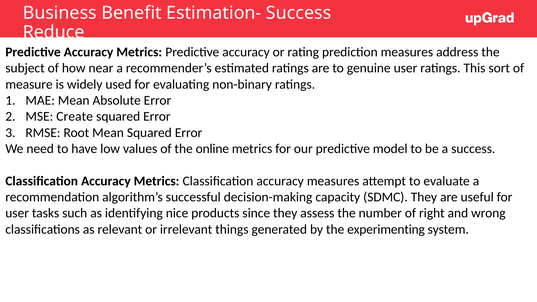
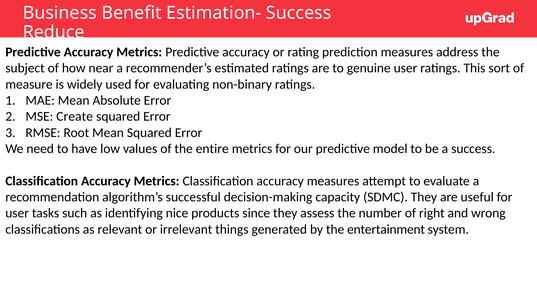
online: online -> entire (212, 149)
experimenting: experimenting -> entertainment (386, 229)
